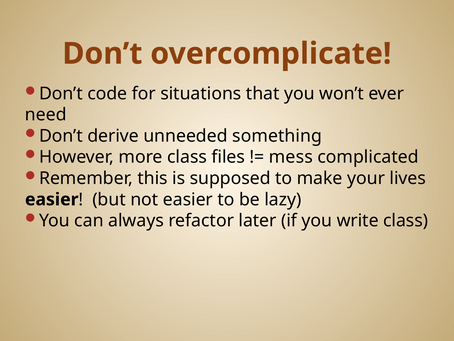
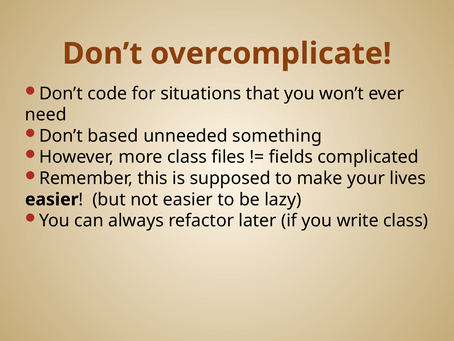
derive: derive -> based (113, 136)
mess: mess -> fields (291, 157)
